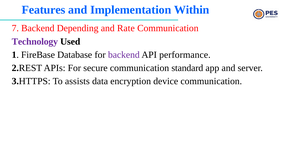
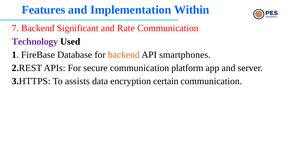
Depending: Depending -> Significant (78, 28)
backend colour: purple -> orange (124, 55)
performance: performance -> smartphones (185, 55)
standard: standard -> platform (187, 68)
device: device -> certain (166, 81)
